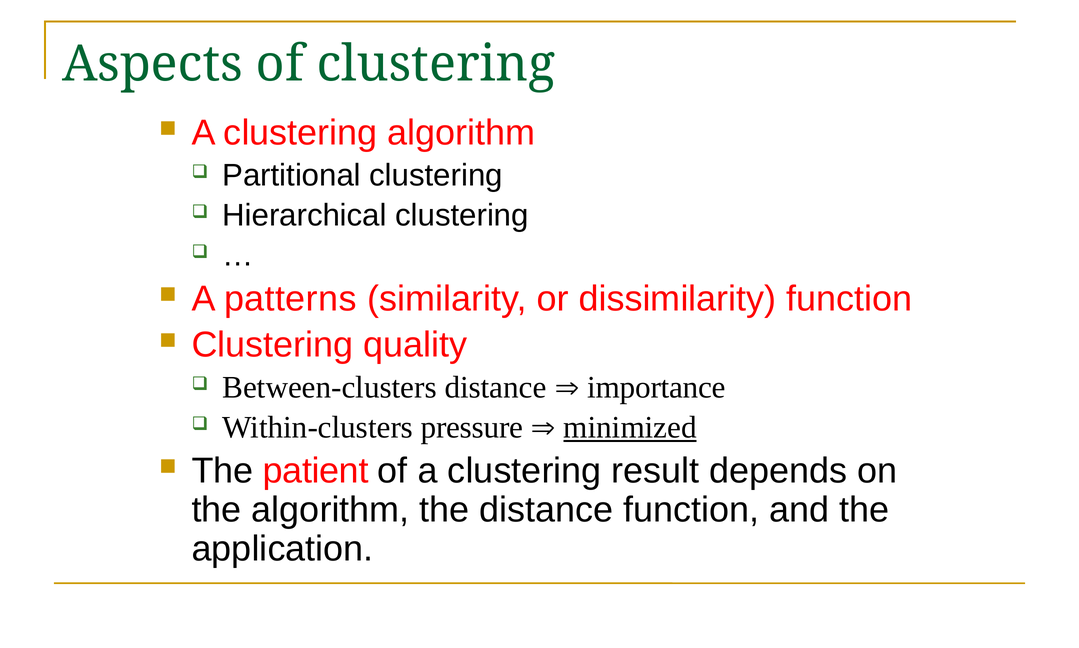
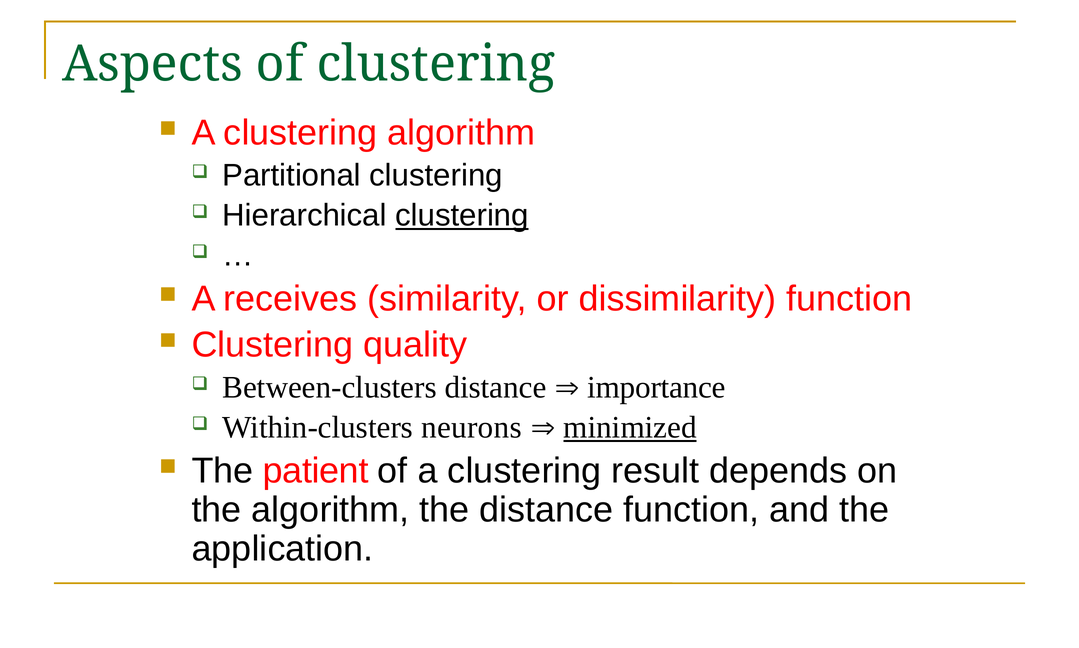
clustering underline: none -> present (462, 215)
patterns: patterns -> receives (290, 299)
pressure: pressure -> neurons (472, 427)
